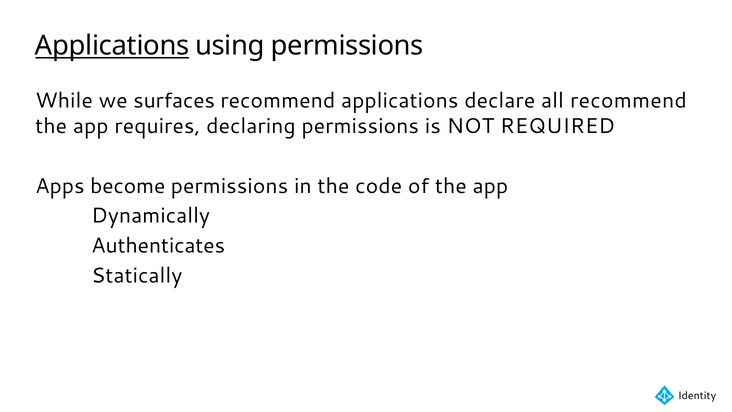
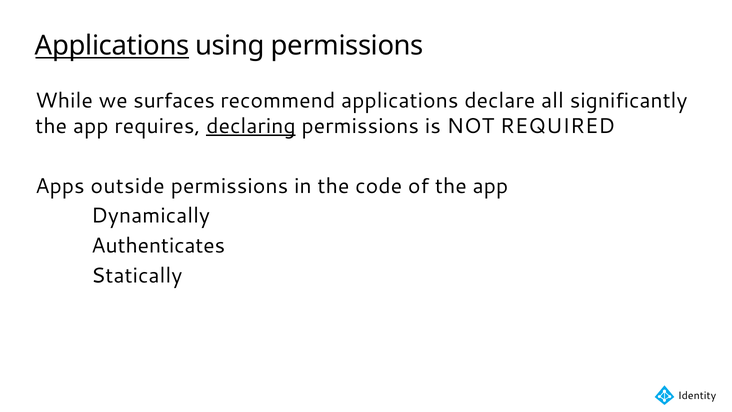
all recommend: recommend -> significantly (629, 100)
declaring underline: none -> present (251, 126)
become: become -> outside (128, 186)
